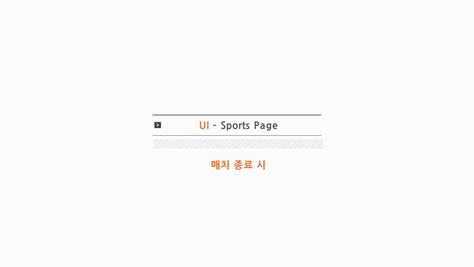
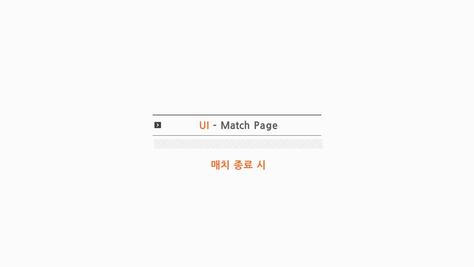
Sports: Sports -> Match (235, 126)
